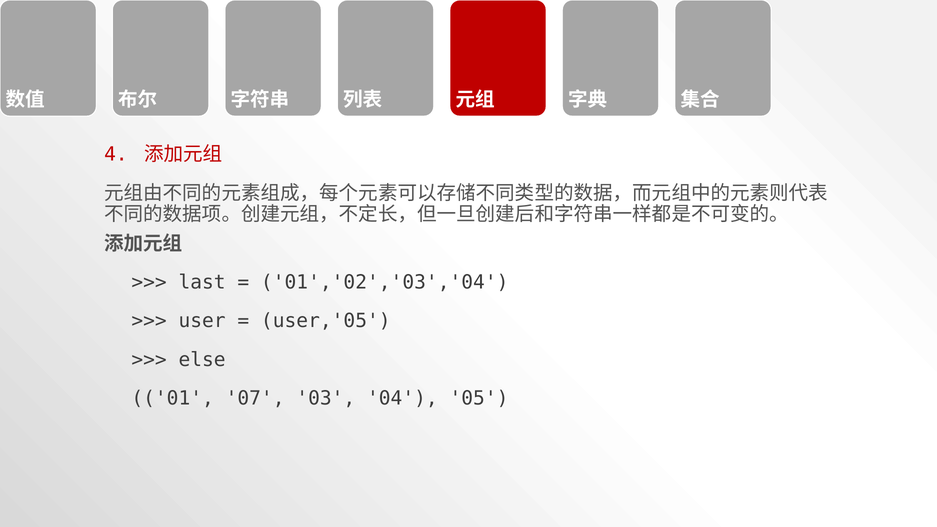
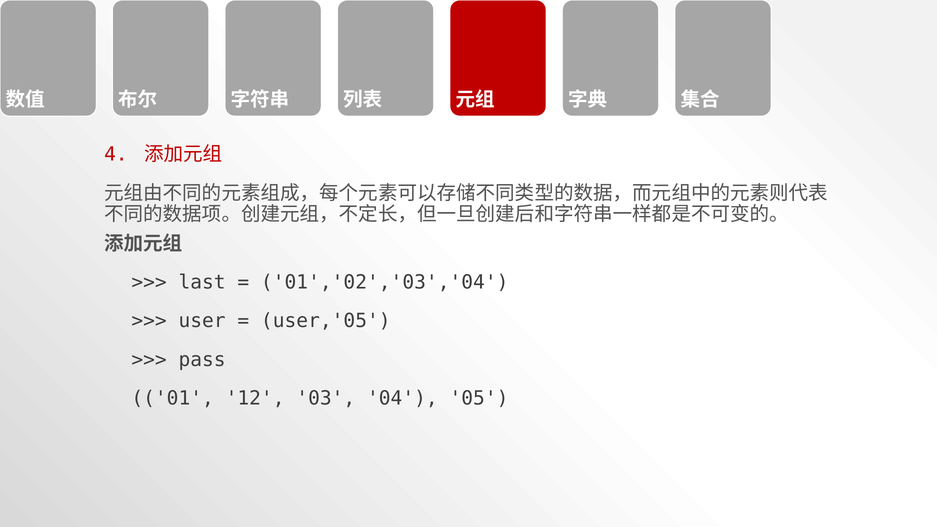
else: else -> pass (202, 360)
07: 07 -> 12 (255, 398)
